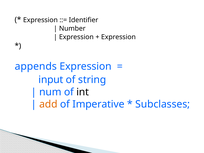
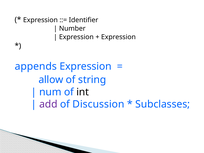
input: input -> allow (51, 80)
add colour: orange -> purple (48, 104)
Imperative: Imperative -> Discussion (98, 104)
